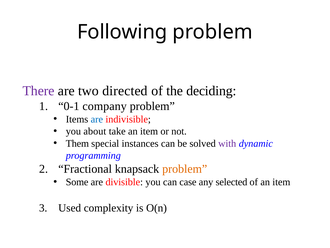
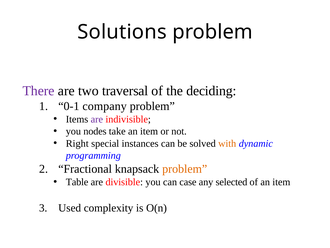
Following: Following -> Solutions (122, 32)
directed: directed -> traversal (125, 91)
are colour: blue -> purple (97, 119)
about: about -> nodes (95, 131)
Them: Them -> Right (77, 143)
with colour: purple -> orange (227, 143)
Some: Some -> Table (77, 182)
